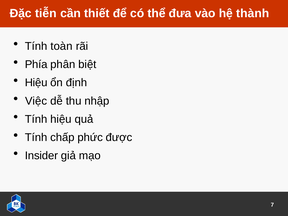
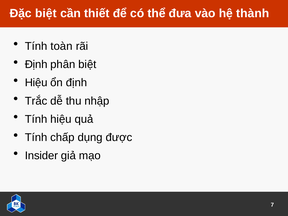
Đặc tiễn: tiễn -> biệt (46, 13)
Phía: Phía -> Định (36, 64)
Việc: Việc -> Trắc (36, 101)
phức: phức -> dụng (90, 137)
